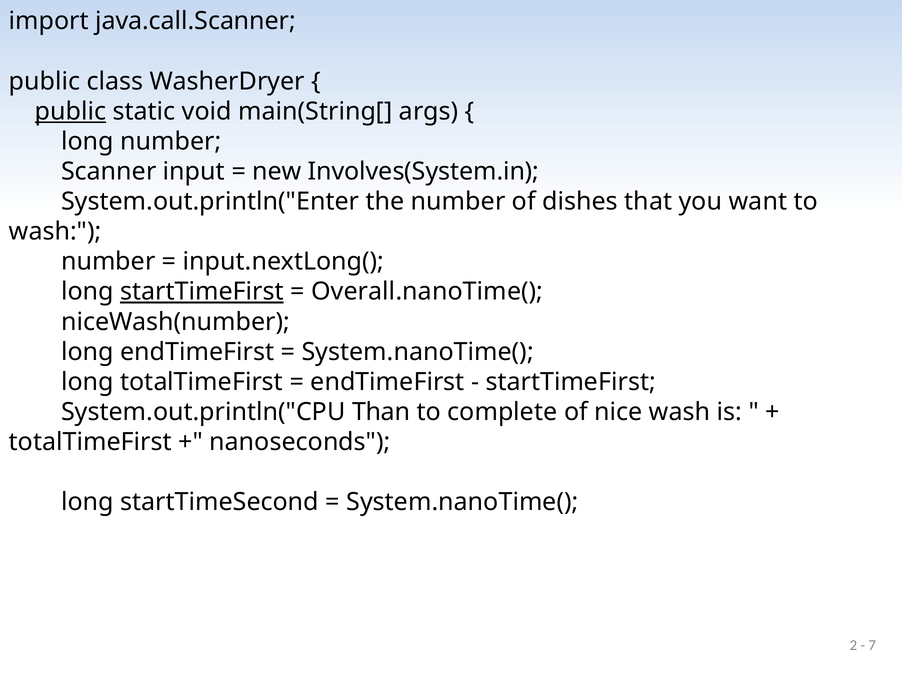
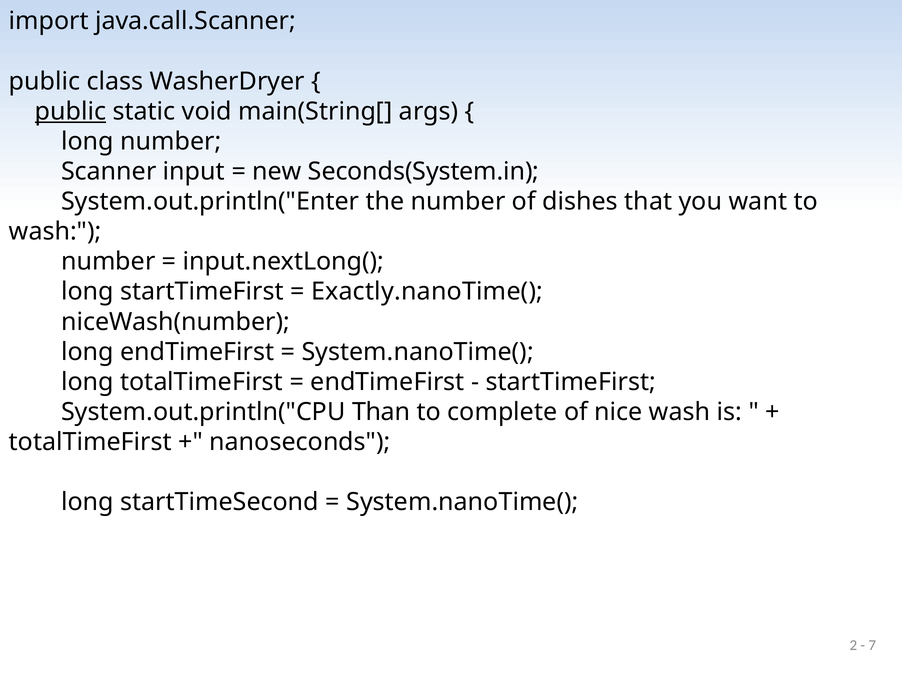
Involves(System.in: Involves(System.in -> Seconds(System.in (424, 172)
startTimeFirst underline: present -> none (202, 292)
Overall.nanoTime(: Overall.nanoTime( -> Exactly.nanoTime( (427, 292)
